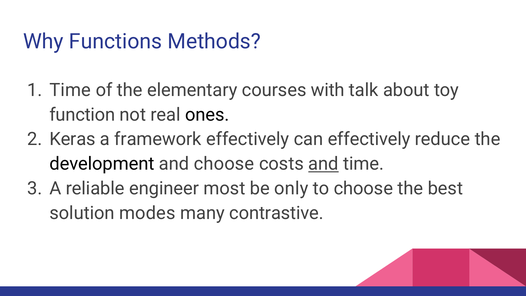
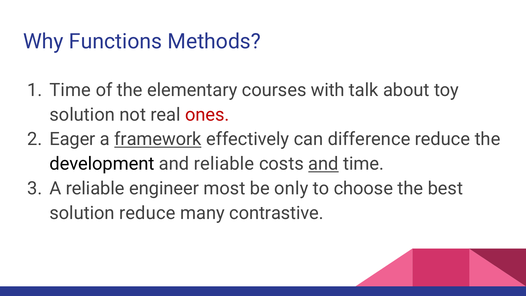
function: function -> solution (82, 115)
ones colour: black -> red (207, 115)
Keras: Keras -> Eager (72, 139)
framework underline: none -> present (158, 139)
can effectively: effectively -> difference (369, 139)
and choose: choose -> reliable (224, 164)
solution modes: modes -> reduce (147, 213)
